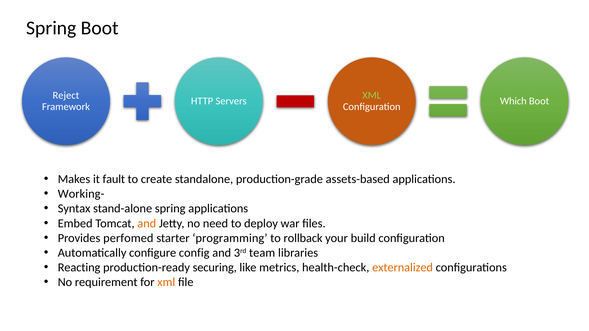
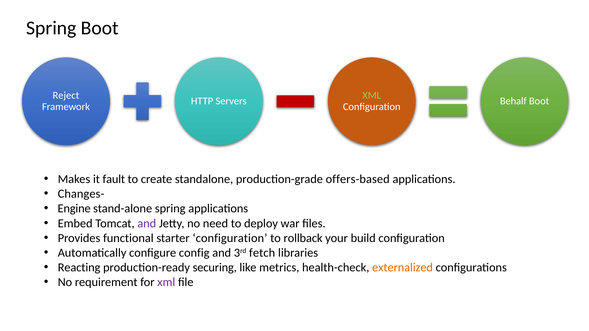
Which: Which -> Behalf (513, 101)
assets-based: assets-based -> offers-based (358, 179)
Working-: Working- -> Changes- (81, 194)
Syntax: Syntax -> Engine (74, 209)
and colour: orange -> purple (147, 224)
perfomed: perfomed -> functional (128, 238)
starter programming: programming -> configuration (230, 238)
team: team -> fetch (262, 253)
xml colour: orange -> purple (166, 282)
